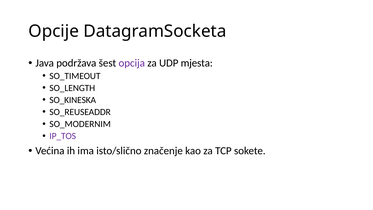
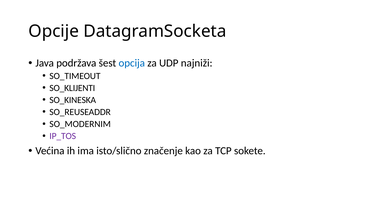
opcija colour: purple -> blue (132, 63)
mjesta: mjesta -> najniži (197, 63)
SO_LENGTH: SO_LENGTH -> SO_KLIJENTI (72, 88)
